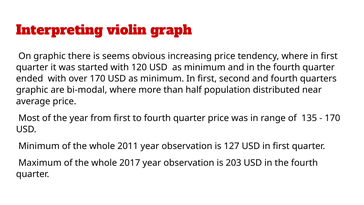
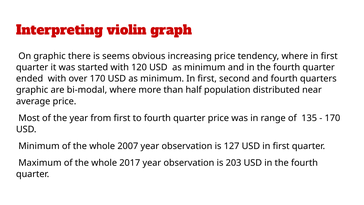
2011: 2011 -> 2007 (128, 146)
